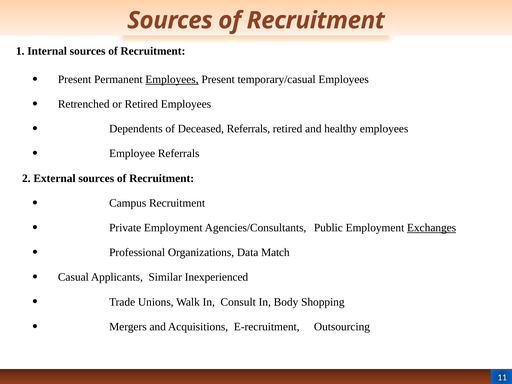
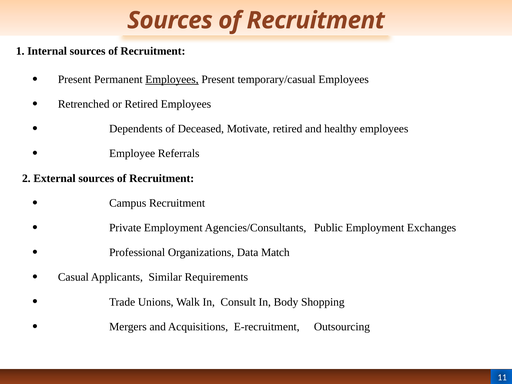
Deceased Referrals: Referrals -> Motivate (248, 129)
Exchanges underline: present -> none (432, 228)
Inexperienced: Inexperienced -> Requirements (216, 277)
